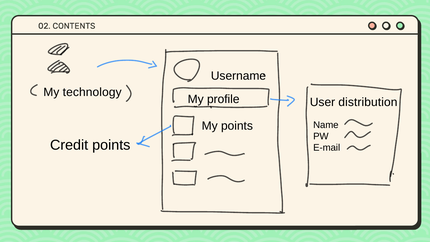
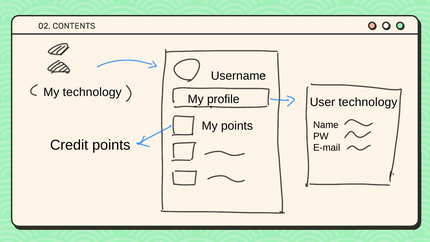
User distribution: distribution -> technology (368, 102)
